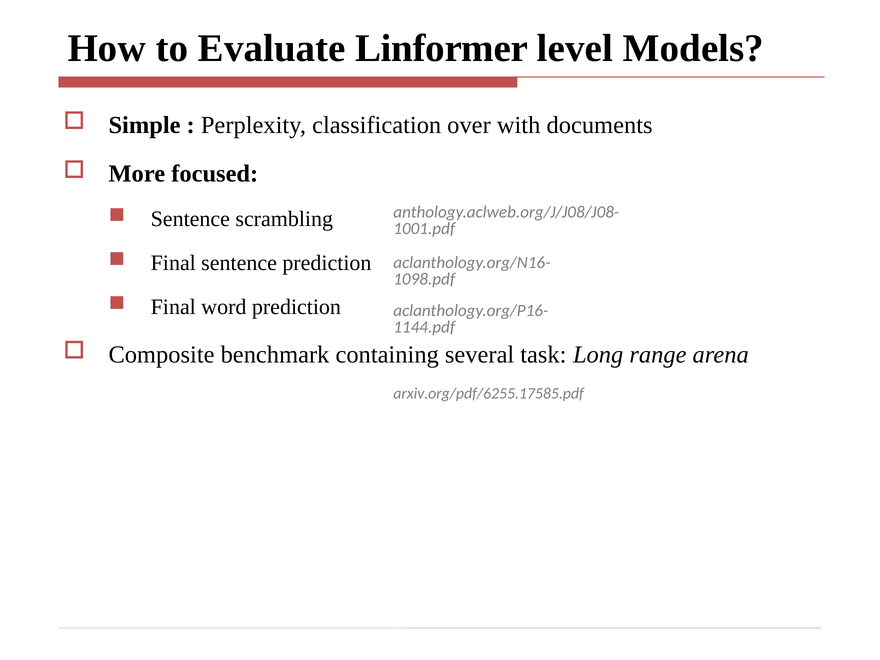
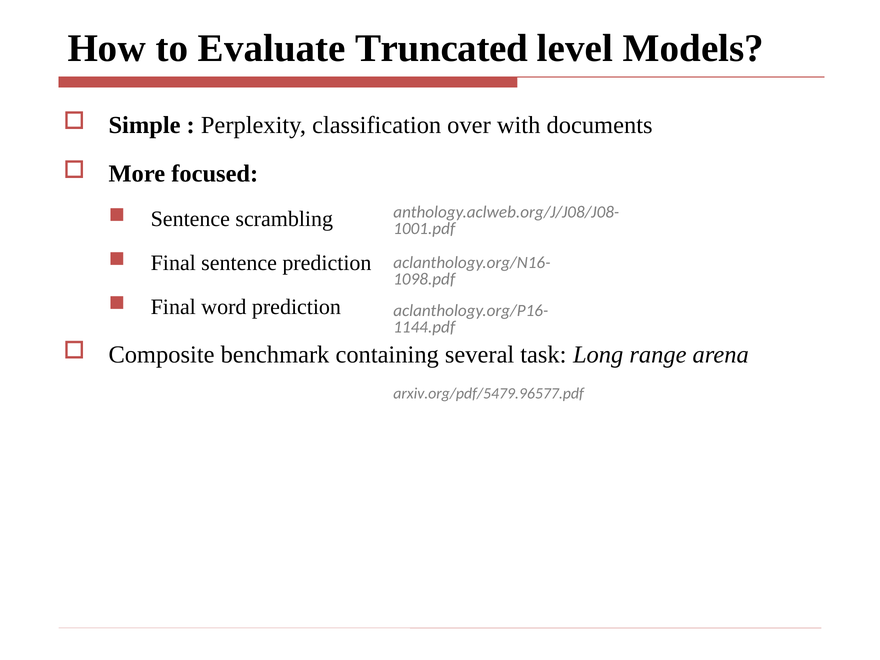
Linformer: Linformer -> Truncated (442, 48)
arxiv.org/pdf/6255.17585.pdf: arxiv.org/pdf/6255.17585.pdf -> arxiv.org/pdf/5479.96577.pdf (489, 393)
